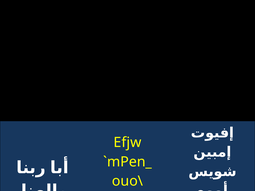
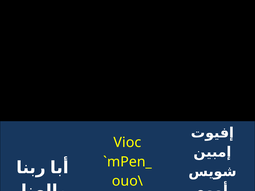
Efjw: Efjw -> Vioc (127, 143)
